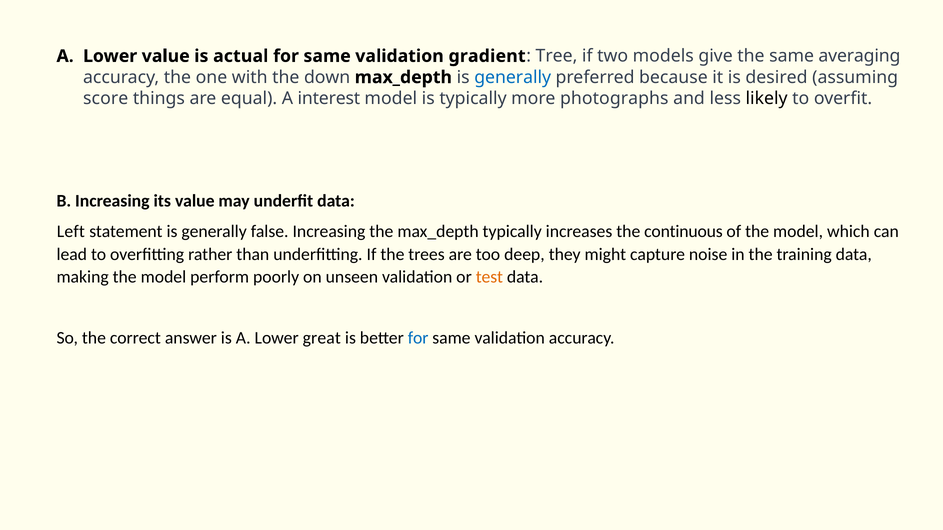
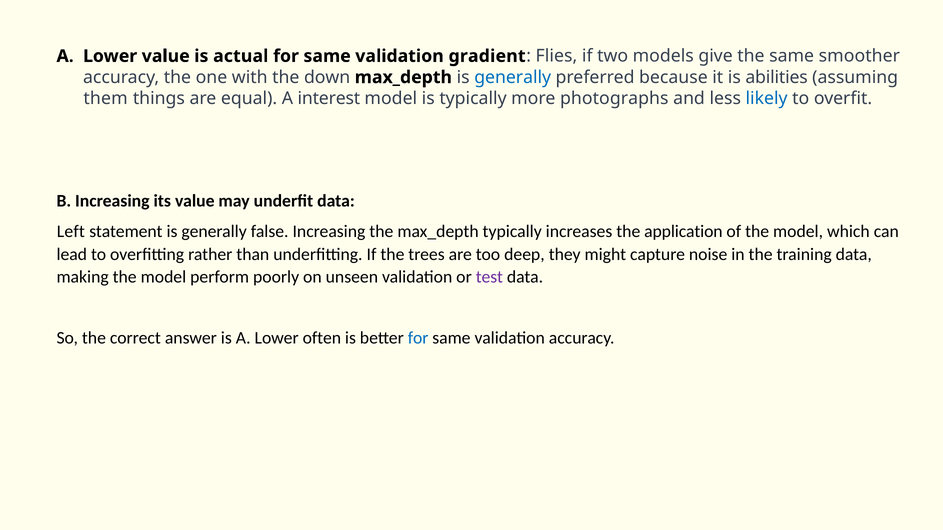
Tree: Tree -> Flies (556, 56)
averaging: averaging -> smoother (859, 56)
desired: desired -> abilities (777, 77)
score: score -> them (106, 99)
likely colour: black -> blue (767, 99)
continuous: continuous -> application (683, 232)
test colour: orange -> purple (489, 277)
great: great -> often (322, 338)
